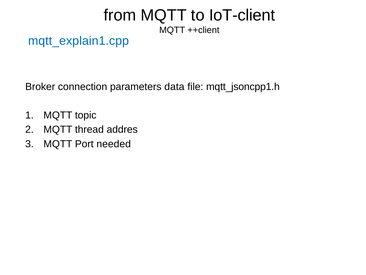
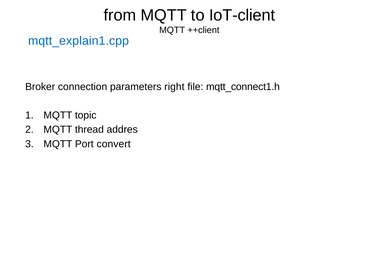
data: data -> right (174, 87)
mqtt_jsoncpp1.h: mqtt_jsoncpp1.h -> mqtt_connect1.h (243, 87)
needed: needed -> convert (114, 144)
